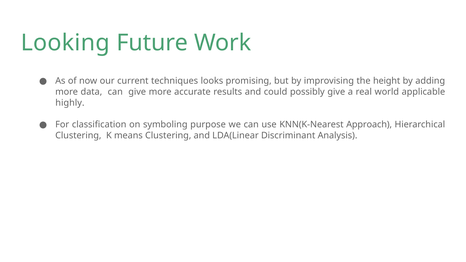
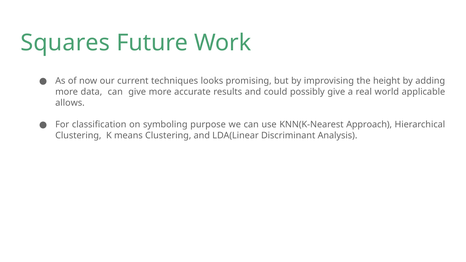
Looking: Looking -> Squares (65, 43)
highly: highly -> allows (70, 103)
